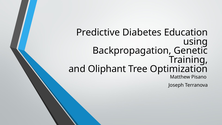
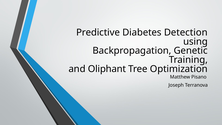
Education: Education -> Detection (186, 32)
